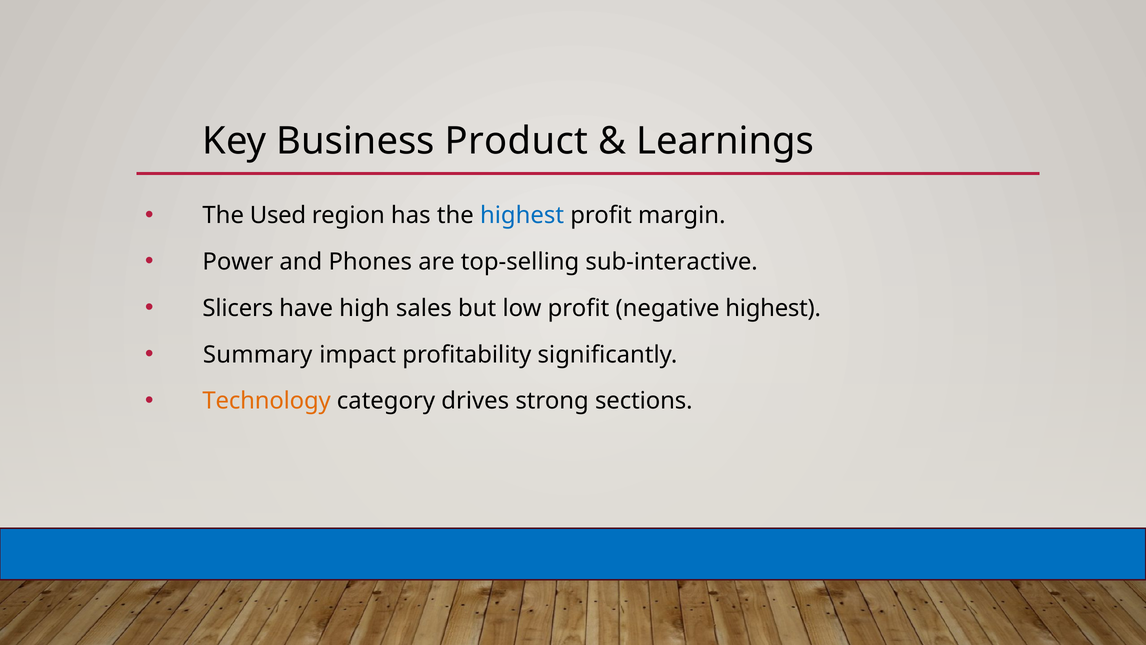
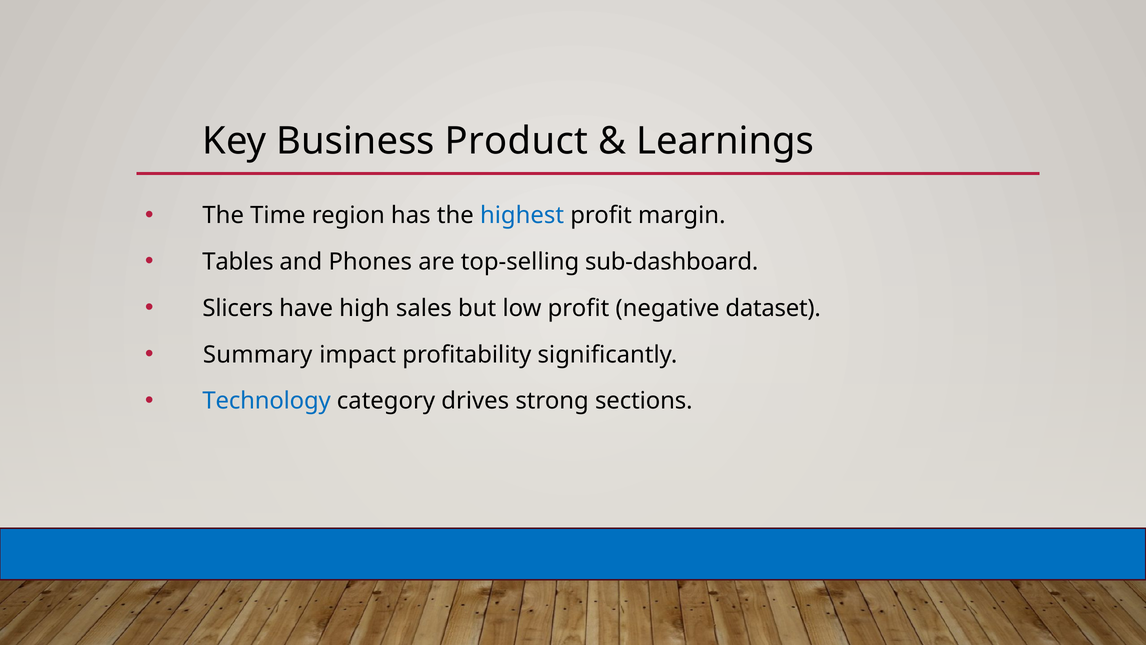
Used: Used -> Time (278, 215)
Power: Power -> Tables (238, 262)
sub-interactive: sub-interactive -> sub-dashboard (672, 262)
negative highest: highest -> dataset (773, 308)
Technology colour: orange -> blue (267, 401)
